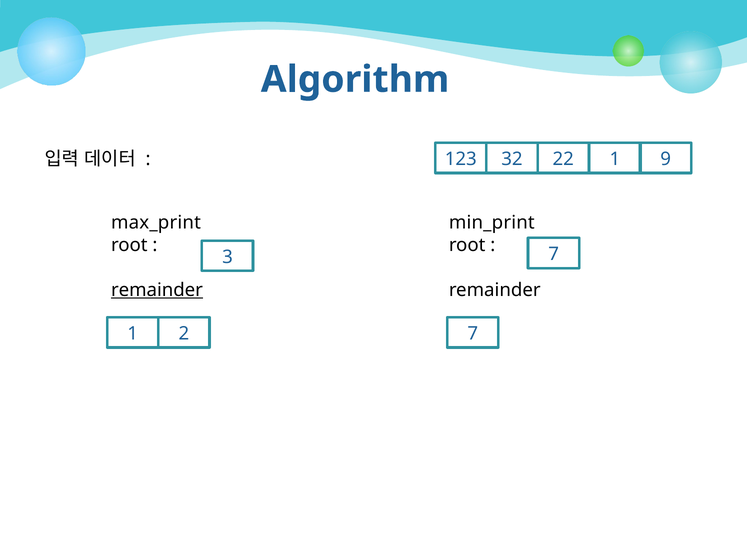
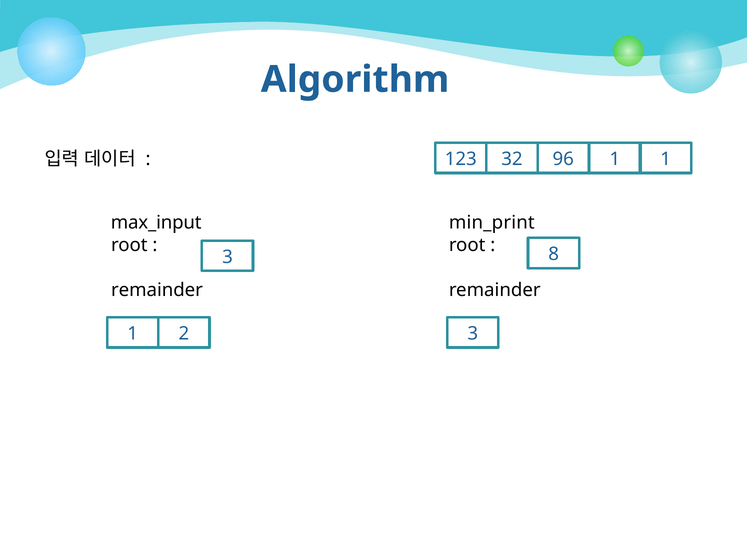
22: 22 -> 96 (563, 159)
1 9: 9 -> 1 (666, 159)
max_print: max_print -> max_input (156, 223)
3 7: 7 -> 8 (554, 254)
remainder underline: present -> none (157, 290)
1 7: 7 -> 3 (473, 334)
